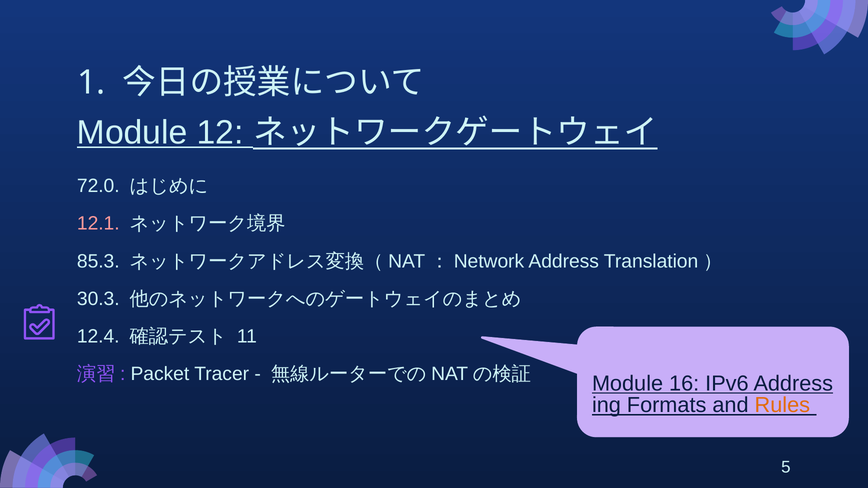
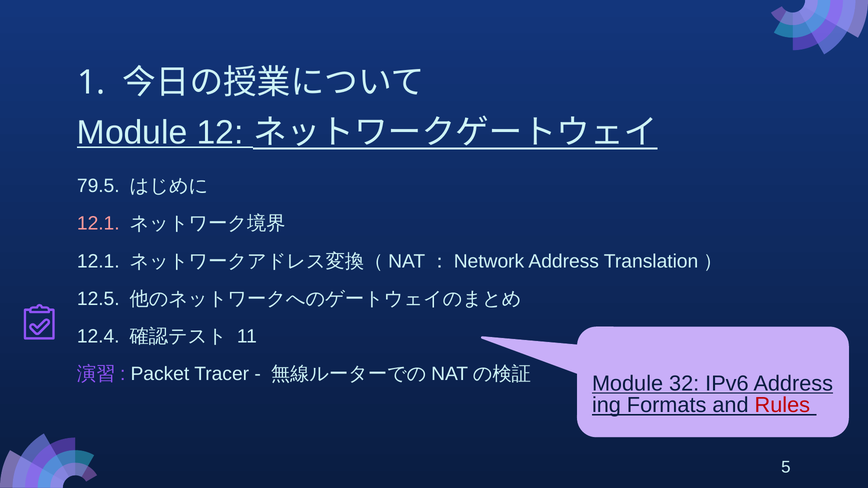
72.0: 72.0 -> 79.5 (98, 186)
85.3: 85.3 -> 12.1 (98, 261)
30.3: 30.3 -> 12.5 (98, 299)
16: 16 -> 32 (684, 384)
Rules colour: orange -> red (782, 405)
